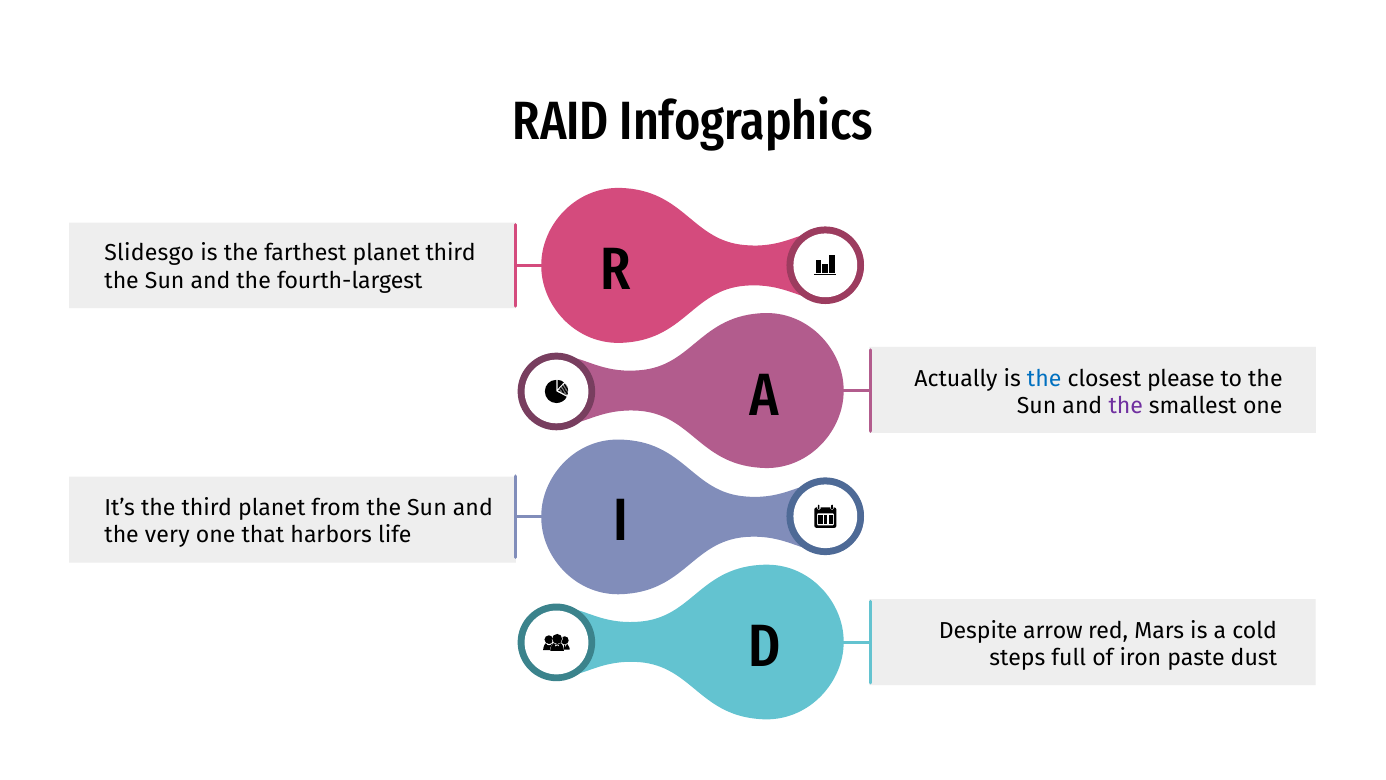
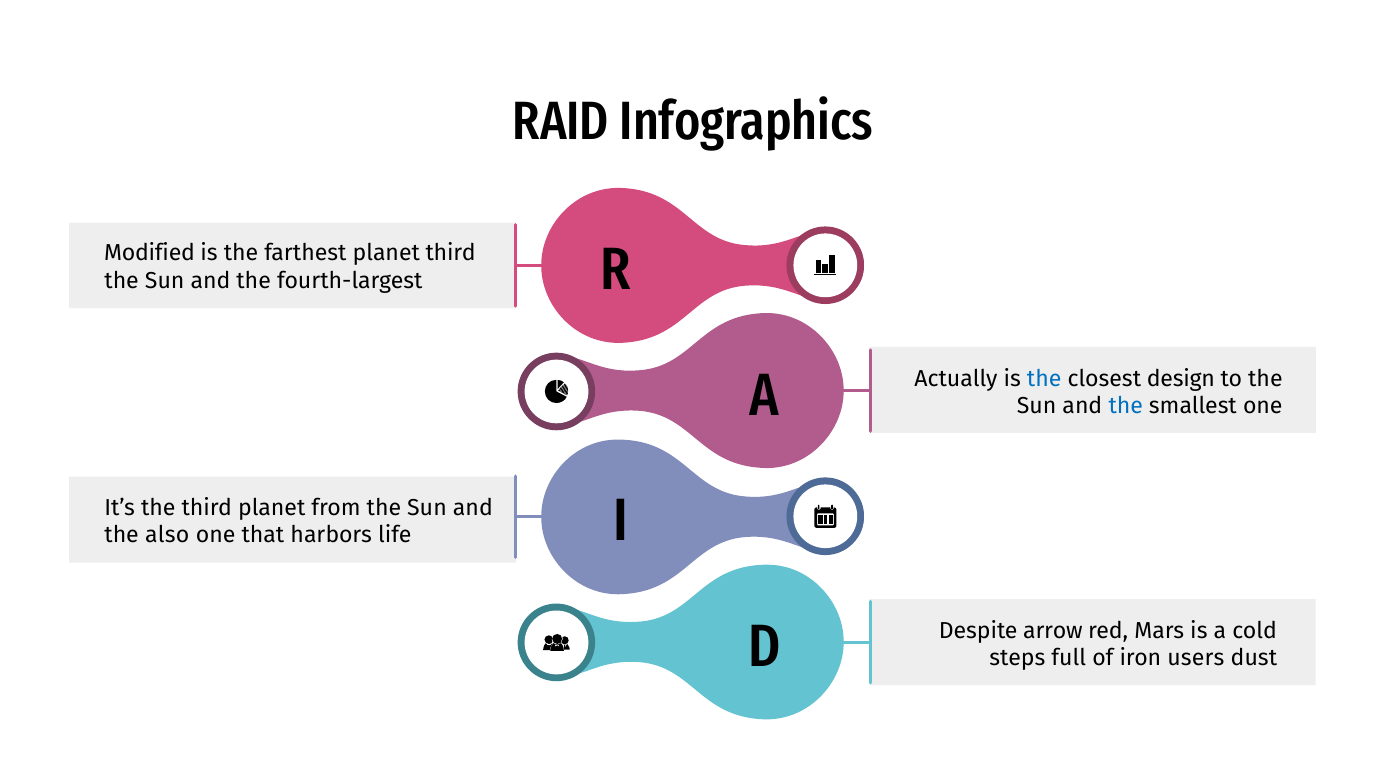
Slidesgo: Slidesgo -> Modified (150, 253)
please: please -> design (1181, 378)
the colour: purple -> blue (1126, 406)
very: very -> also (167, 535)
paste: paste -> users (1196, 658)
